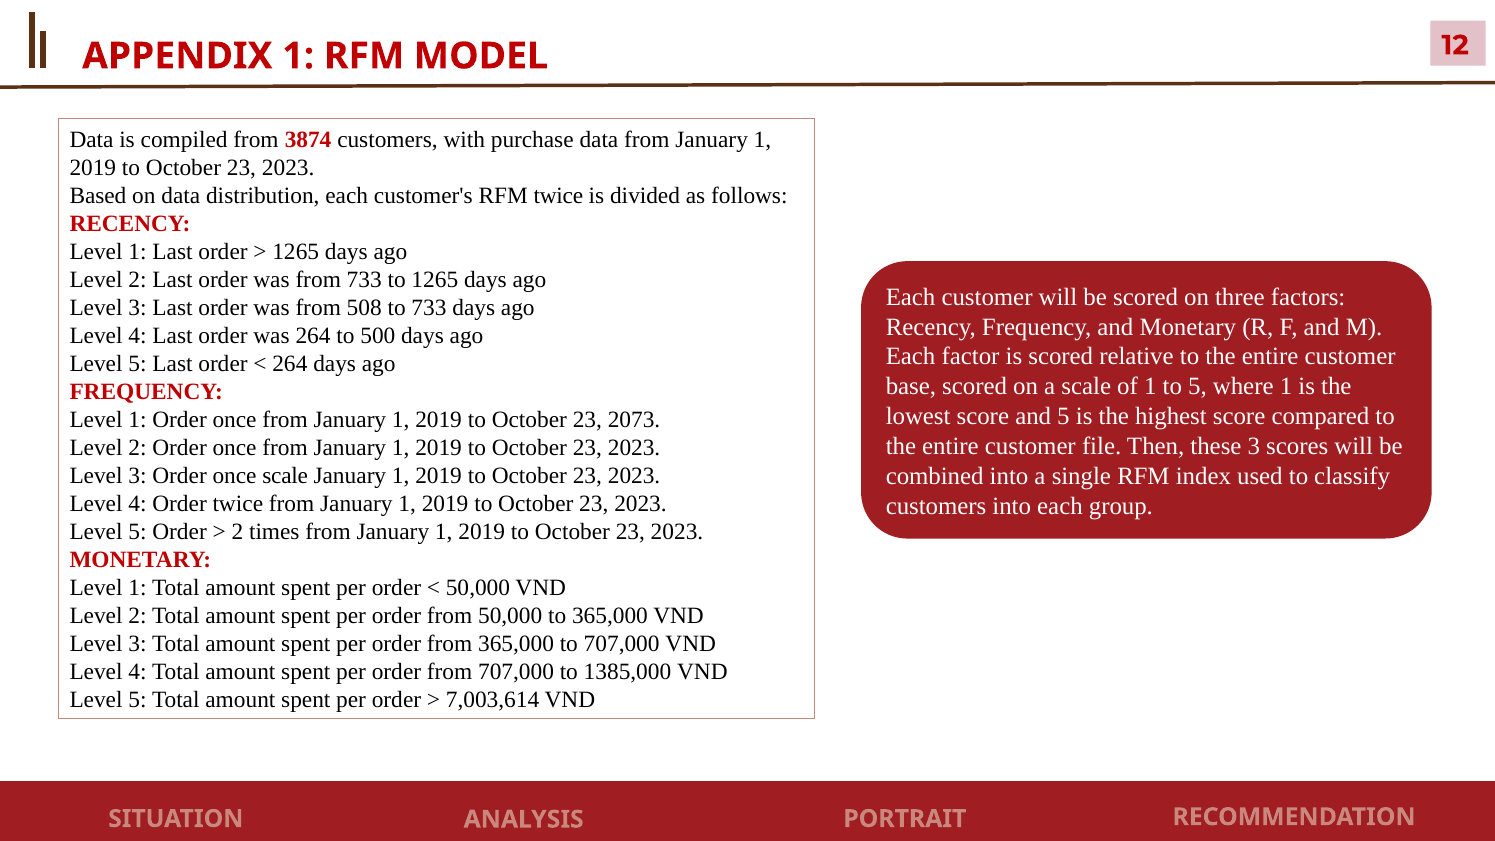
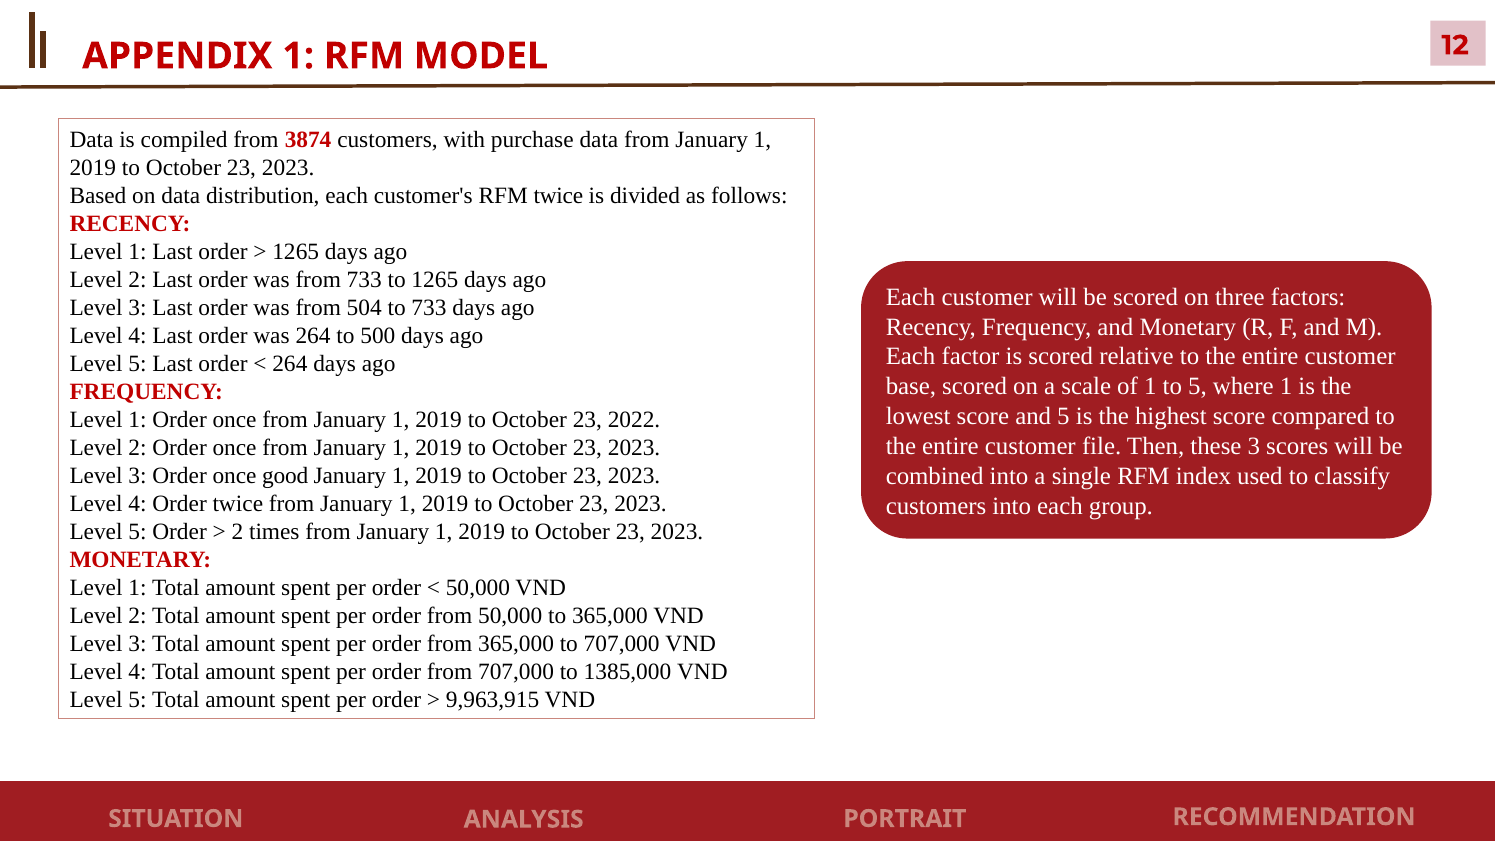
508: 508 -> 504 (364, 308)
2073: 2073 -> 2022 (634, 420)
once scale: scale -> good (285, 476)
7,003,614: 7,003,614 -> 9,963,915 (493, 700)
